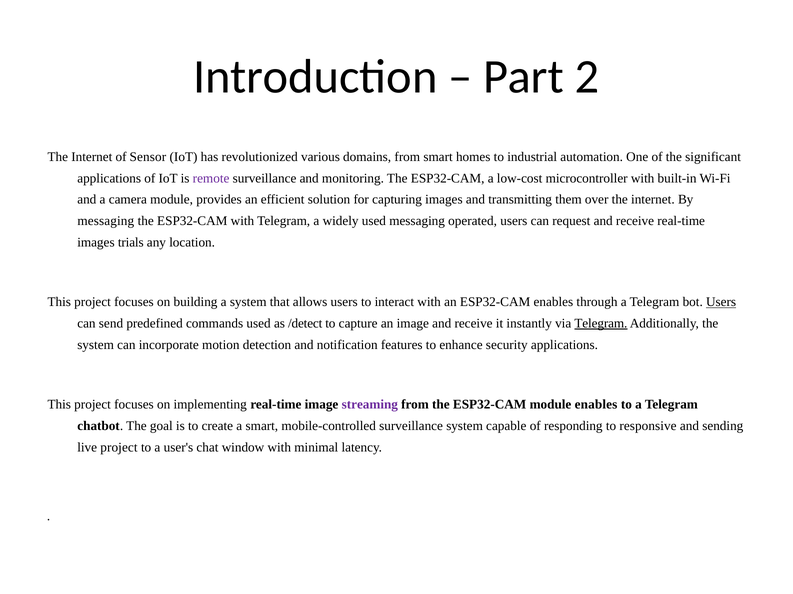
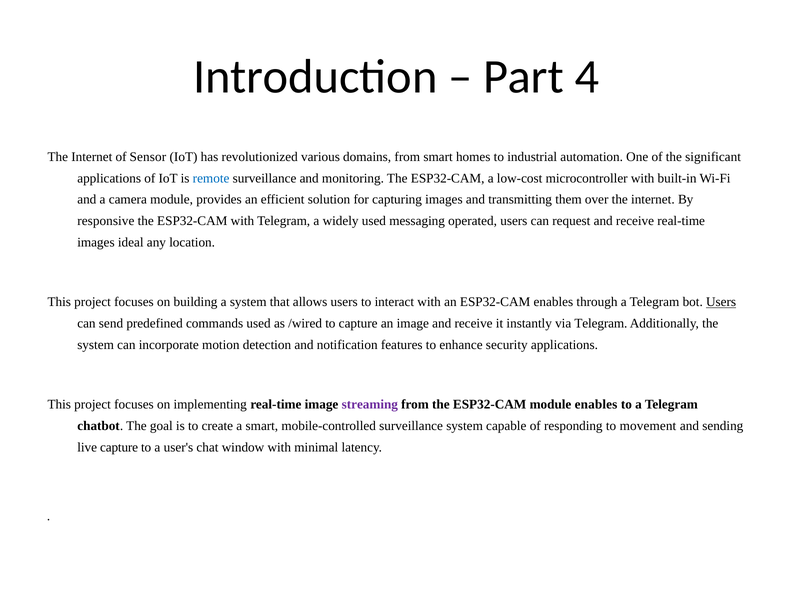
2: 2 -> 4 (587, 77)
remote colour: purple -> blue (211, 178)
messaging: messaging -> responsive (106, 221)
trials: trials -> ideal (131, 243)
/detect: /detect -> /wired (305, 324)
Telegram underline: present -> none (601, 324)
responsive: responsive -> movement (648, 426)
live project: project -> capture (119, 448)
